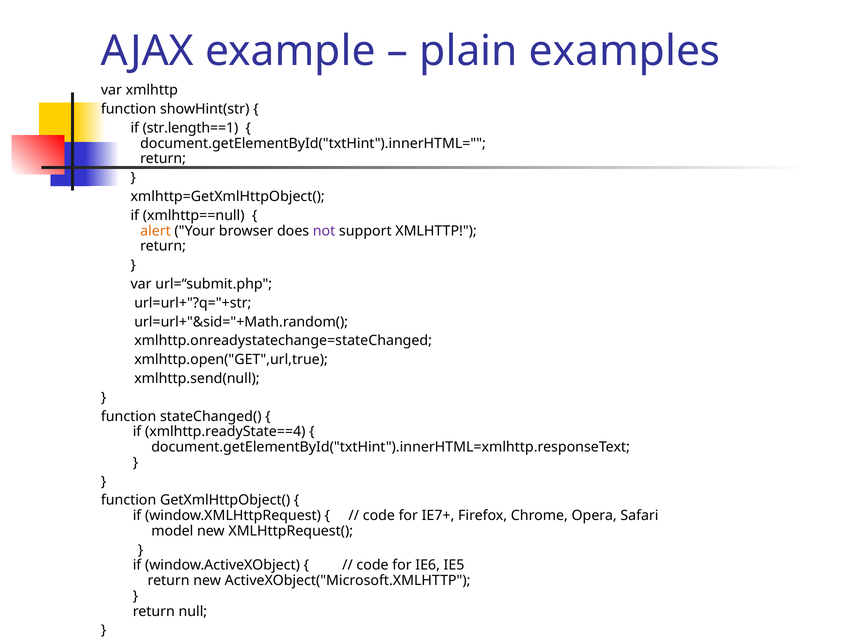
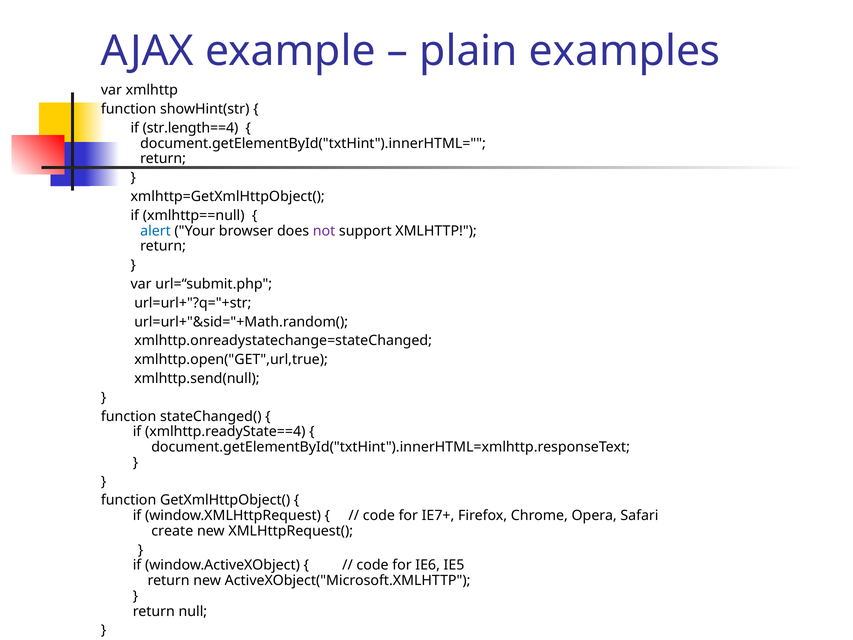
str.length==1: str.length==1 -> str.length==4 (190, 128)
alert colour: orange -> blue (155, 231)
model: model -> create (172, 531)
